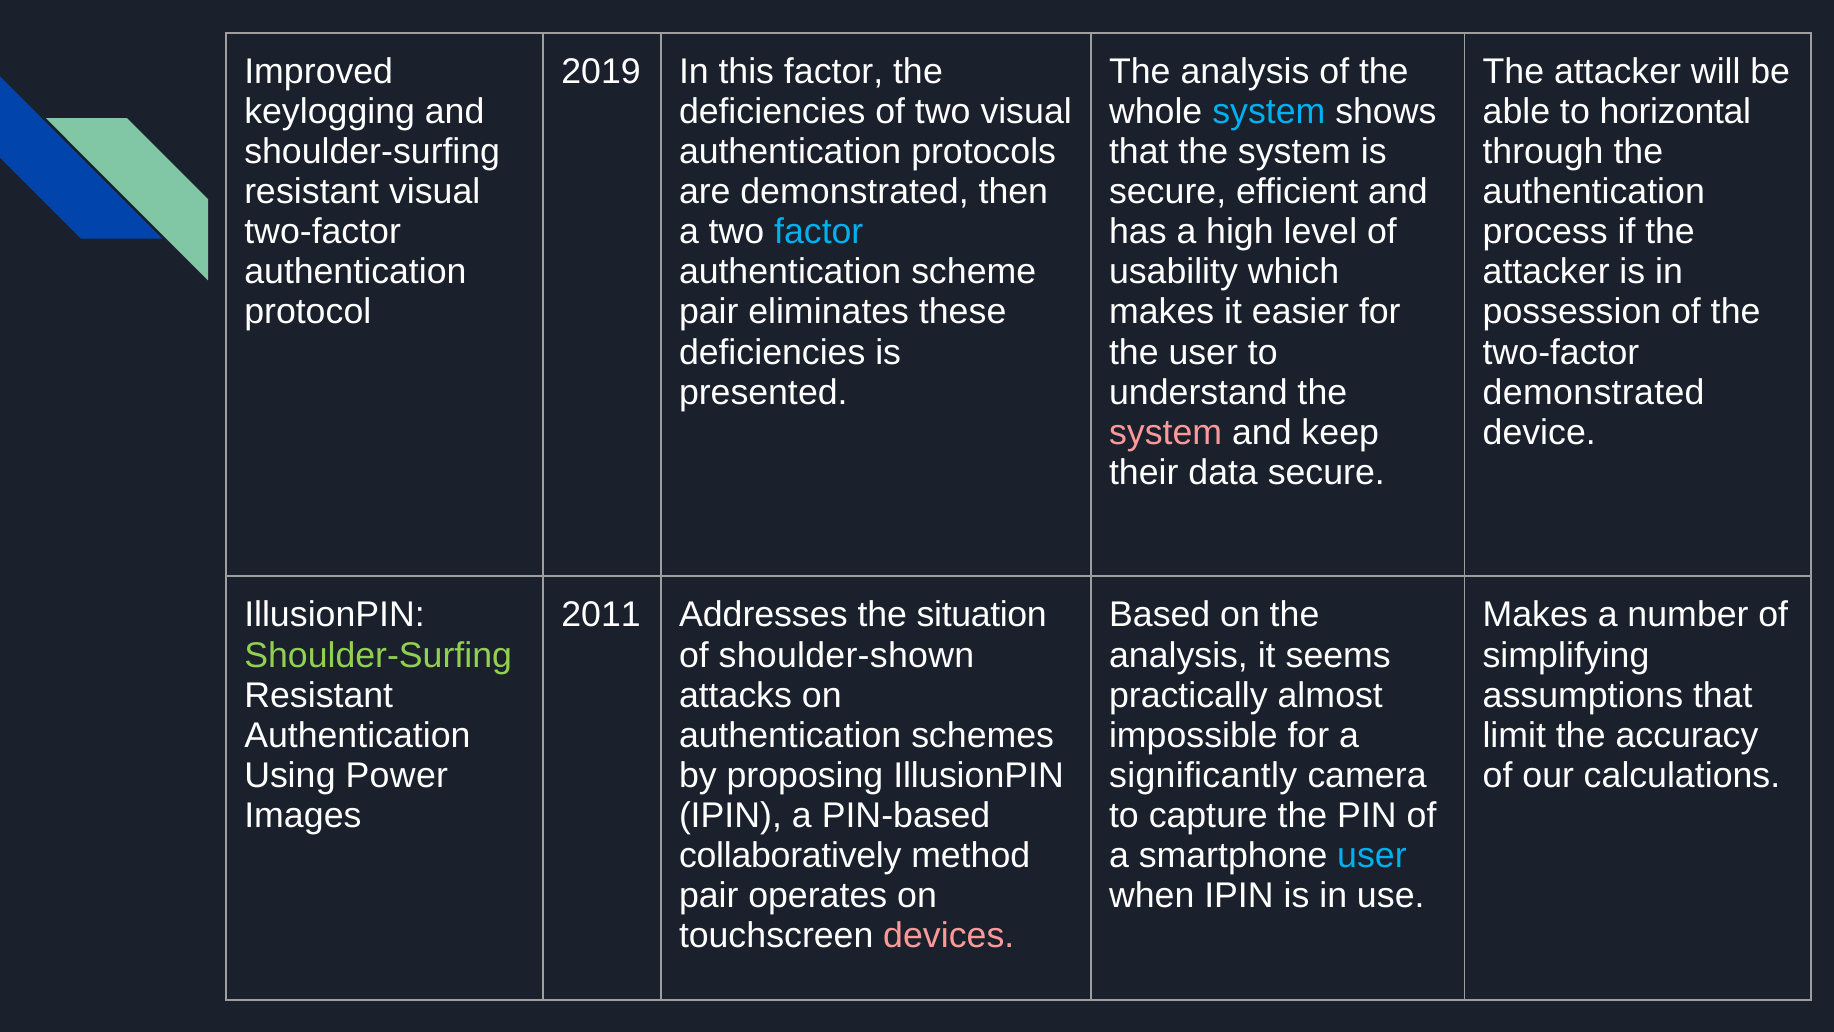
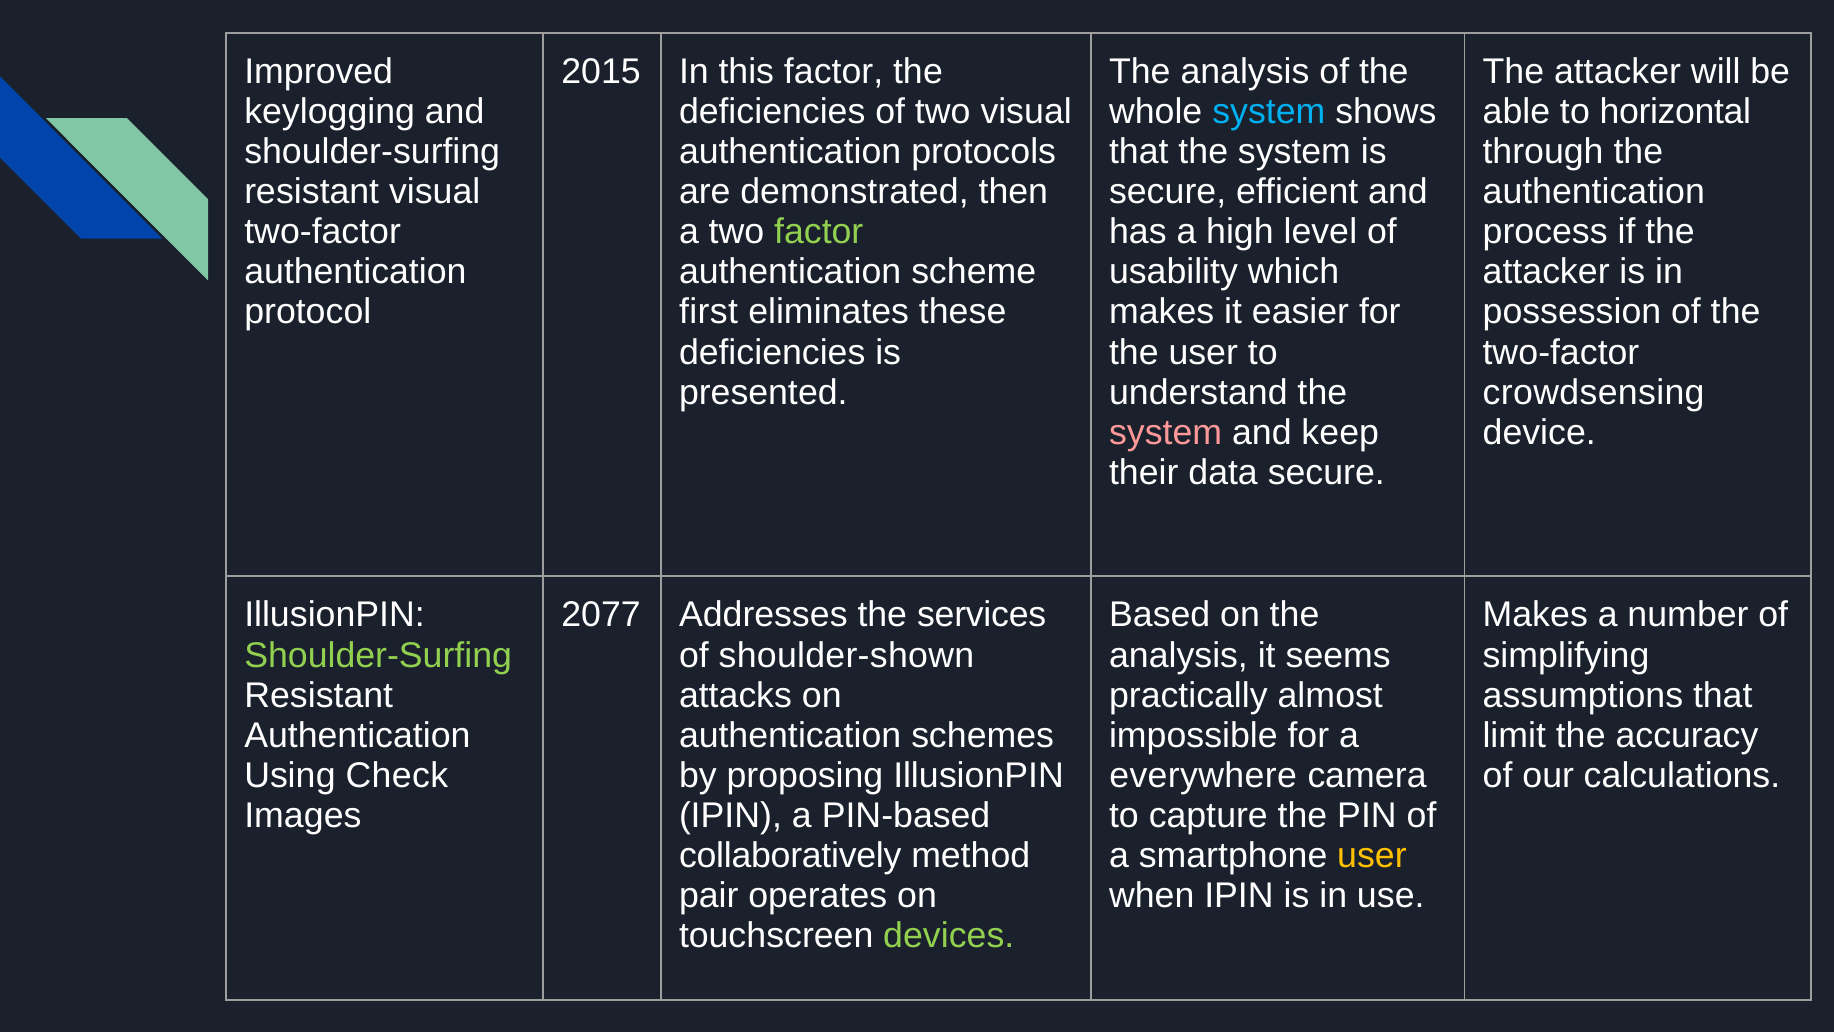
2019: 2019 -> 2015 (601, 72)
factor colour: light blue -> light green (819, 232)
pair: pair -> first (709, 312)
demonstrated: demonstrated -> crowdsensing (1594, 392)
2011: 2011 -> 2077 (601, 615)
situation: situation -> services (982, 615)
Power: Power -> Check (397, 775)
significantly: significantly -> everywhere (1203, 775)
user colour: light blue -> yellow (1372, 855)
devices colour: pink -> light green (949, 936)
